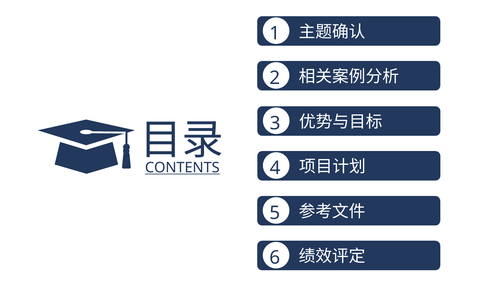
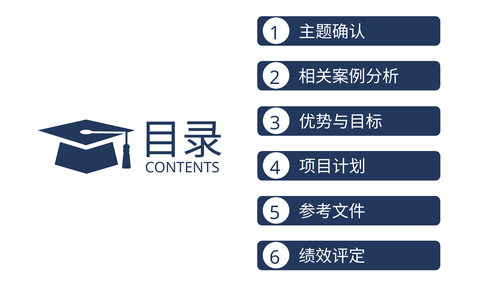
CONTENTS underline: present -> none (182, 168)
